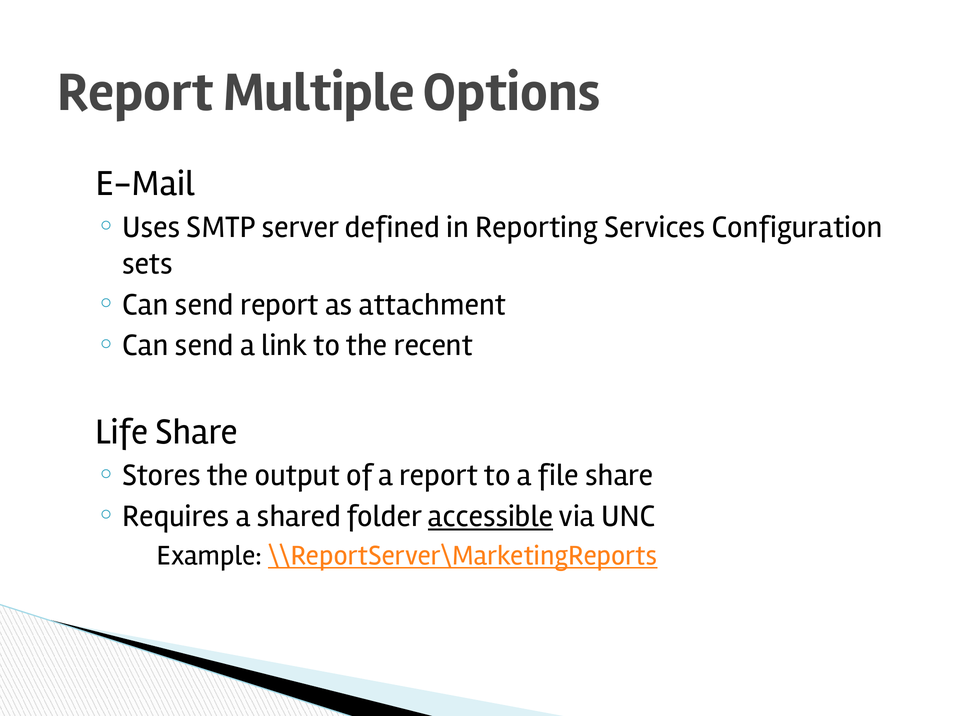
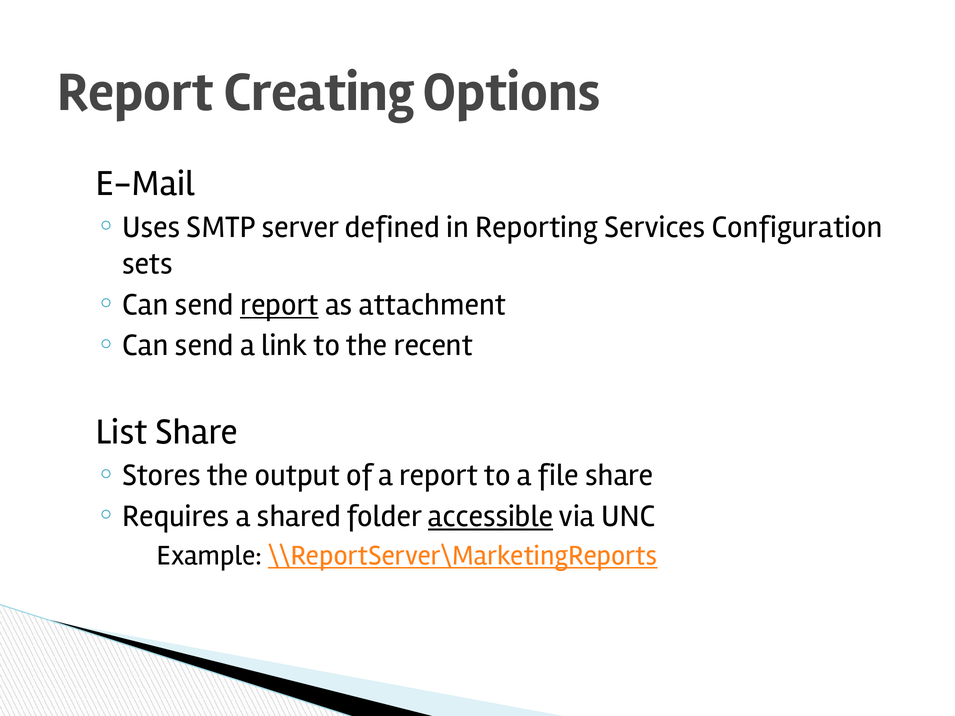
Multiple: Multiple -> Creating (319, 92)
report underline: none -> present (279, 305)
Life: Life -> List (122, 432)
